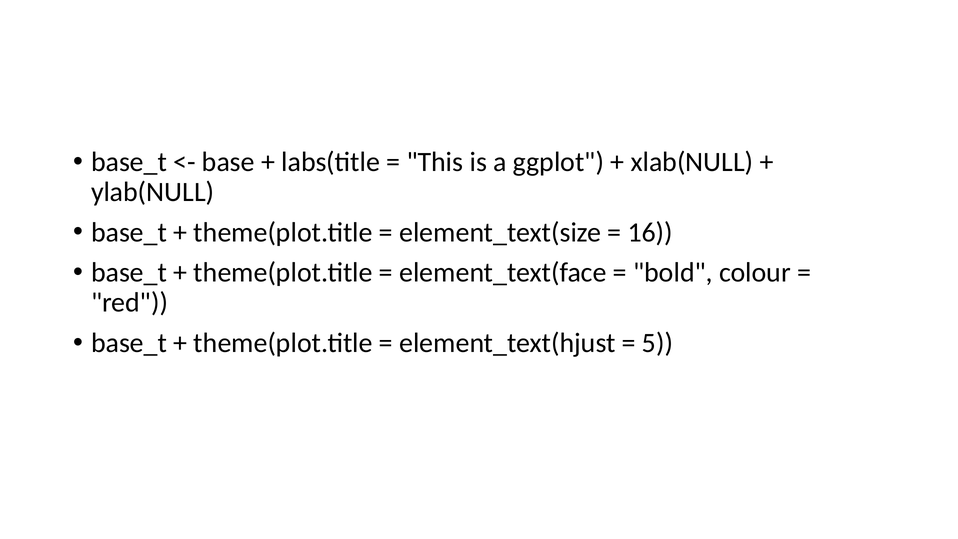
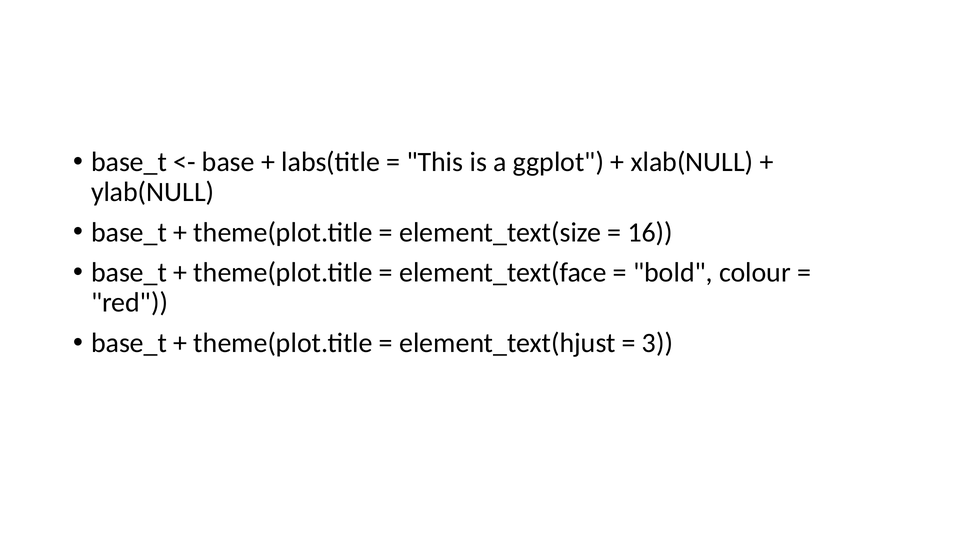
5: 5 -> 3 (658, 343)
